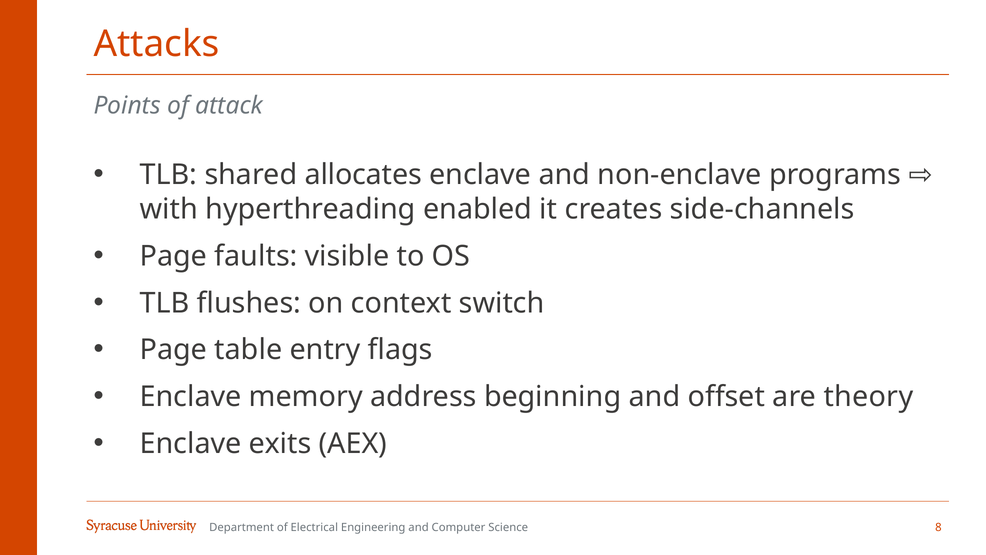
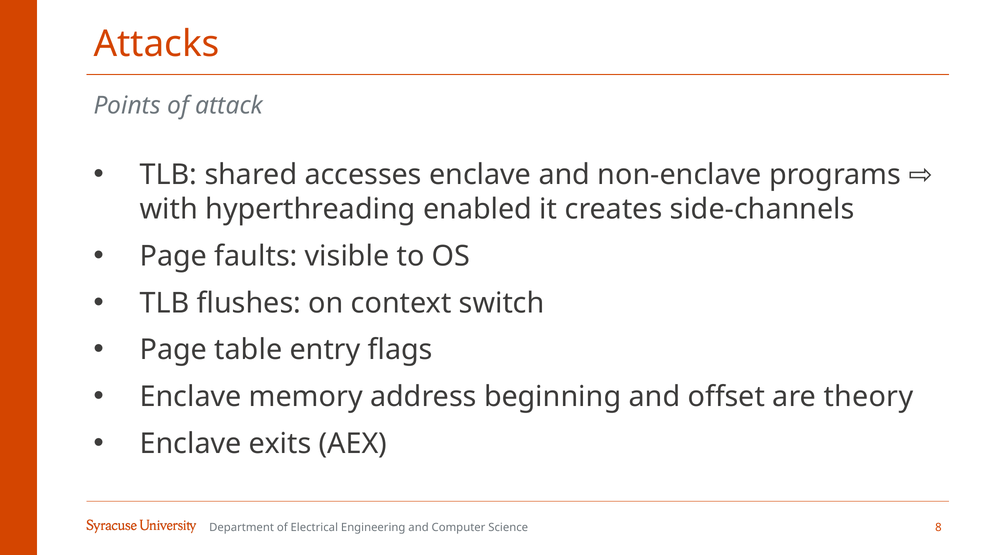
allocates: allocates -> accesses (363, 175)
